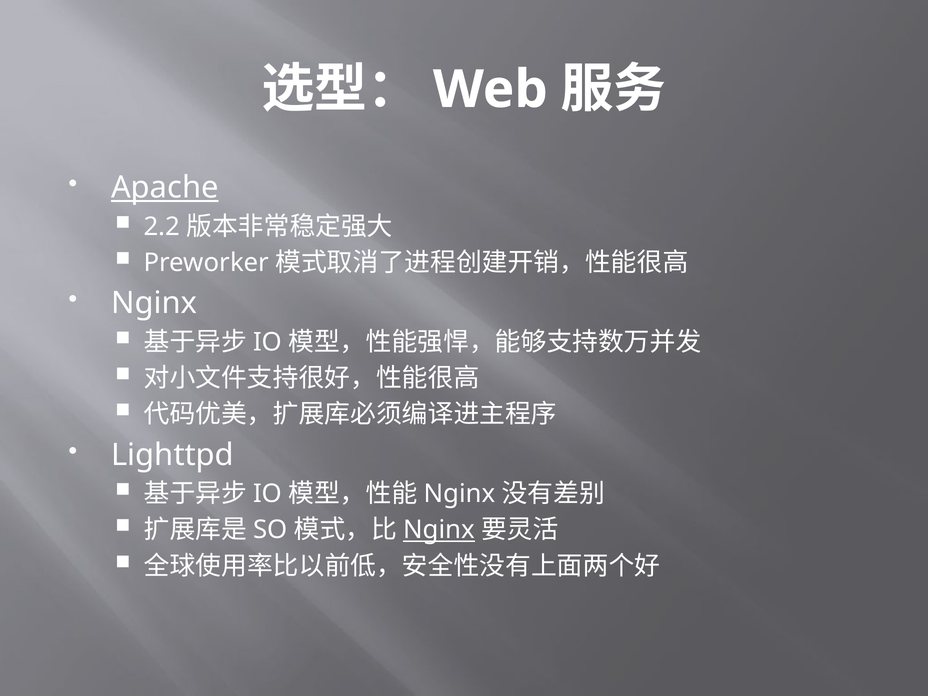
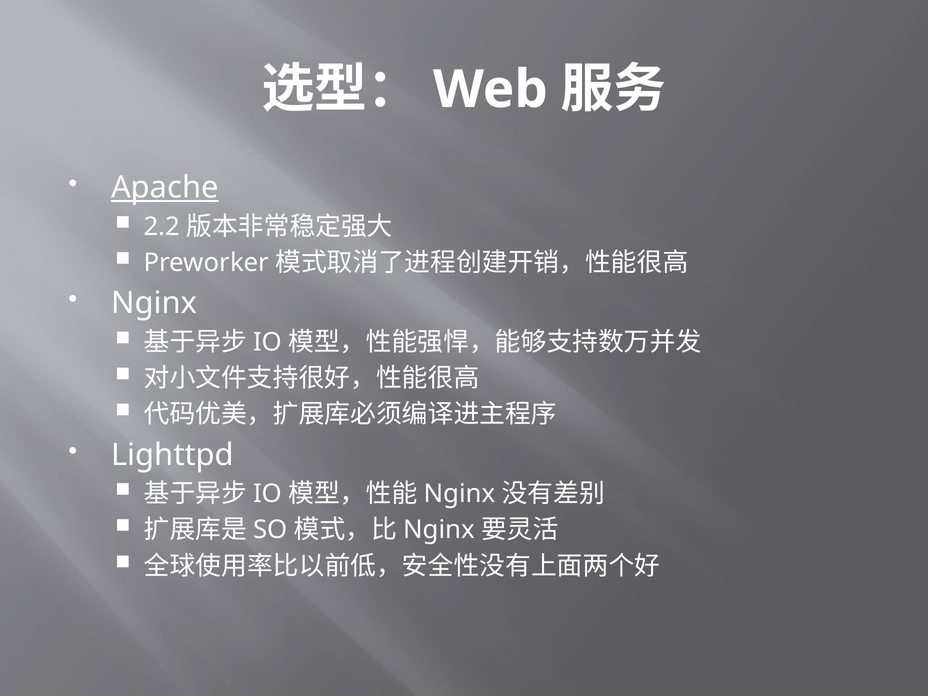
Nginx underline: present -> none (439, 530)
